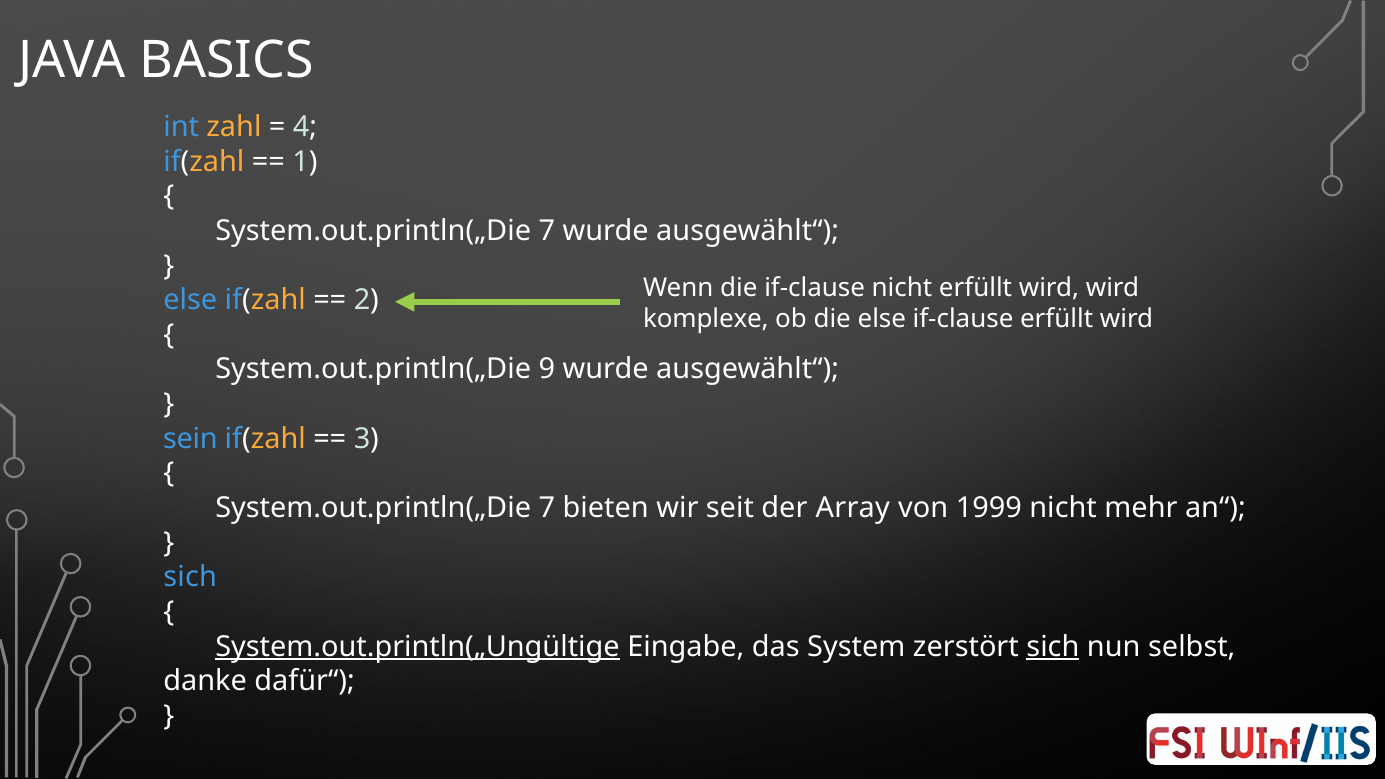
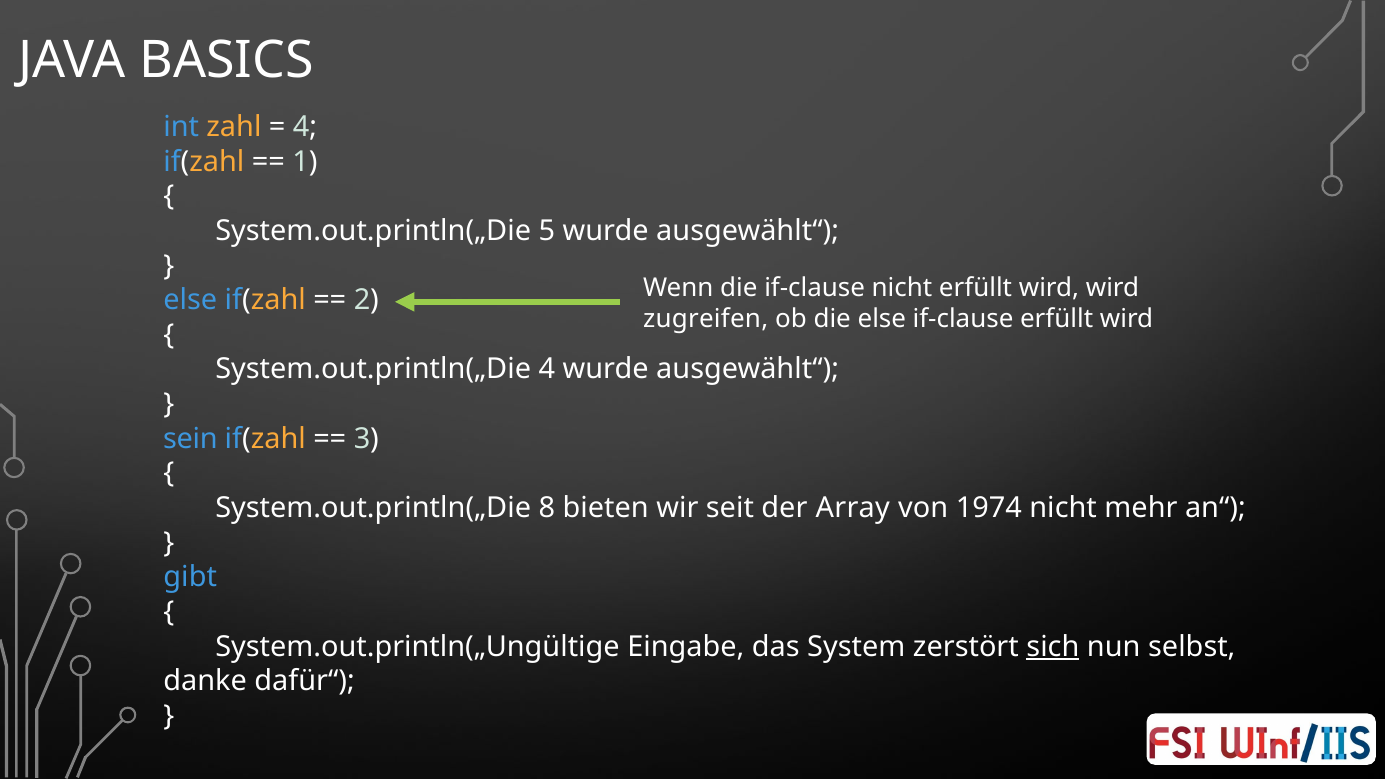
7: 7 -> 5 (547, 231)
komplexe: komplexe -> zugreifen (706, 319)
System.out.println(„Die 9: 9 -> 4 (547, 369)
7: 7 -> 8 (547, 508)
1999: 1999 -> 1974 (989, 508)
sich: sich -> gibt (190, 577)
System.out.println(„Ungültige underline: present -> none (417, 647)
